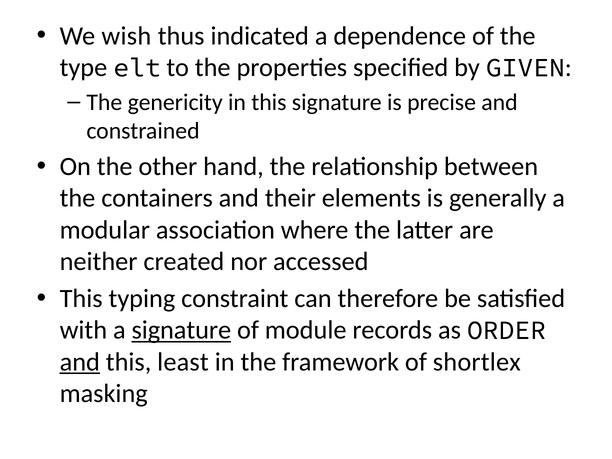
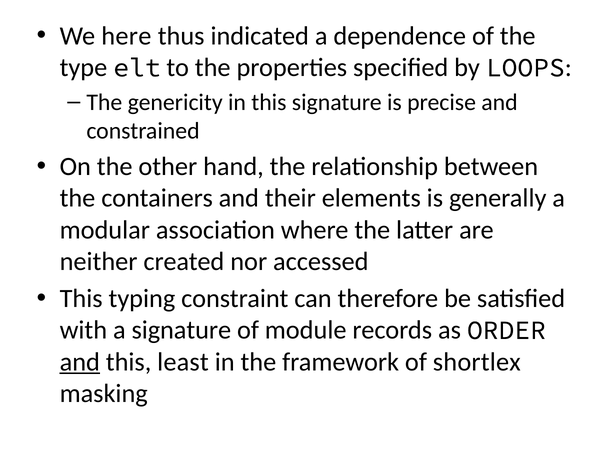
wish: wish -> here (126, 36)
GIVEN: GIVEN -> LOOPS (525, 68)
signature underline: present -> none (181, 330)
